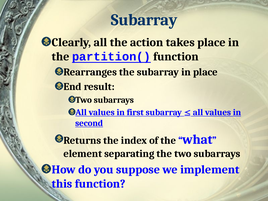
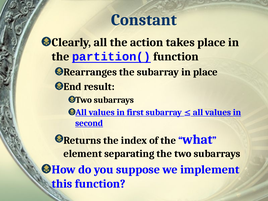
Subarray: Subarray -> Constant (144, 20)
